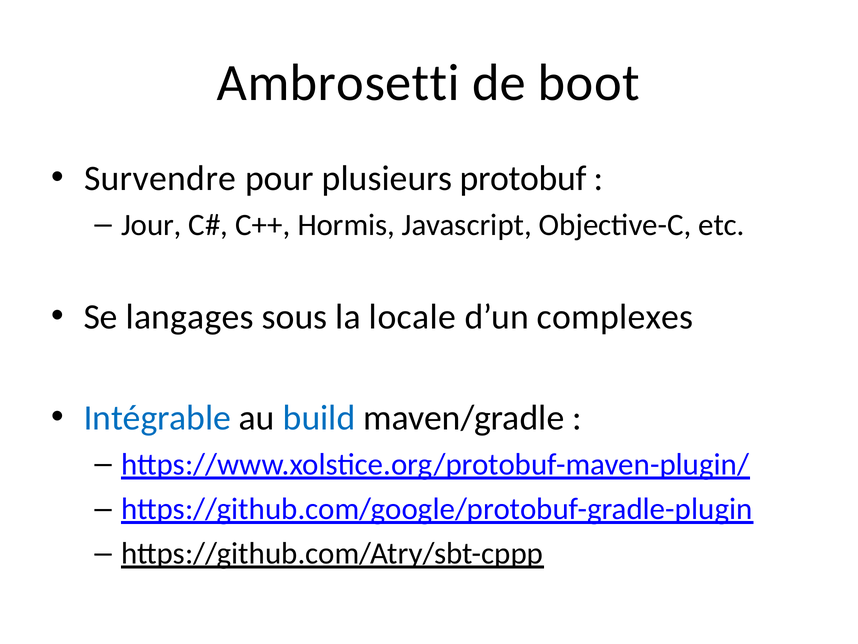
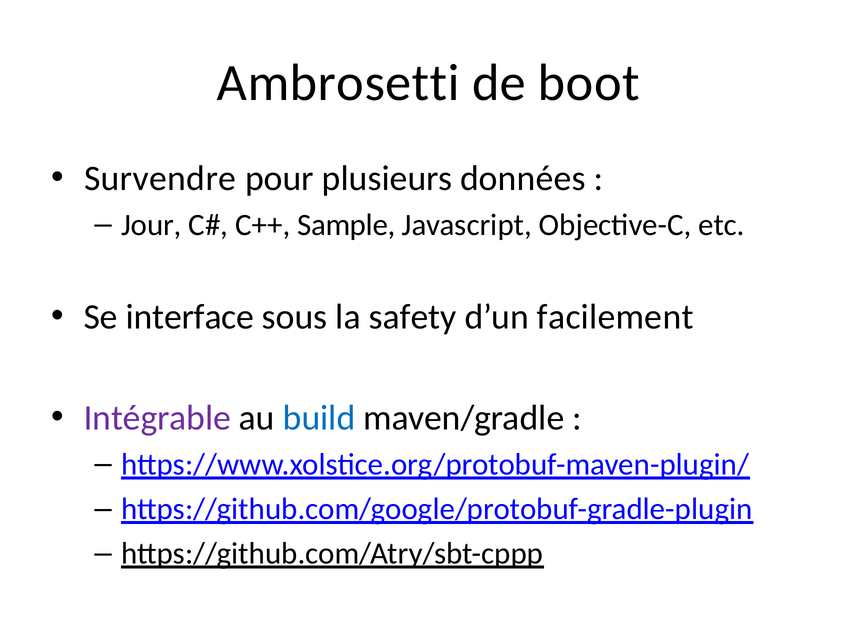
protobuf: protobuf -> données (523, 178)
Hormis: Hormis -> Sample (346, 225)
langages: langages -> interface (190, 317)
locale: locale -> safety (413, 317)
complexes: complexes -> facilement (615, 317)
Intégrable colour: blue -> purple (157, 418)
